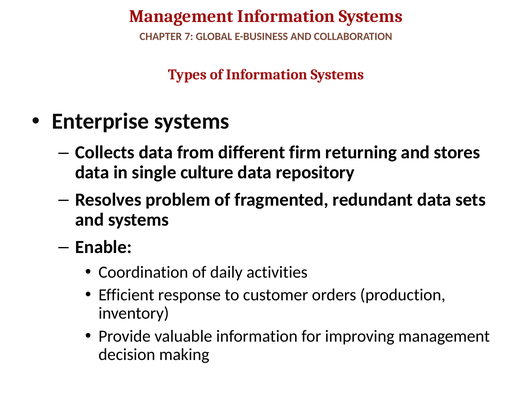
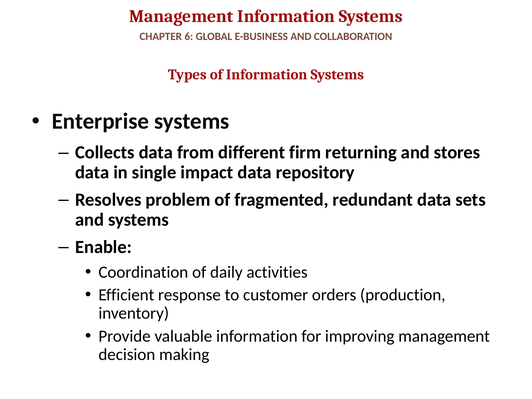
7: 7 -> 6 (189, 37)
culture: culture -> impact (207, 172)
